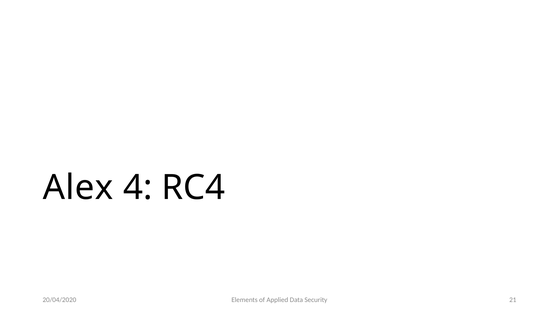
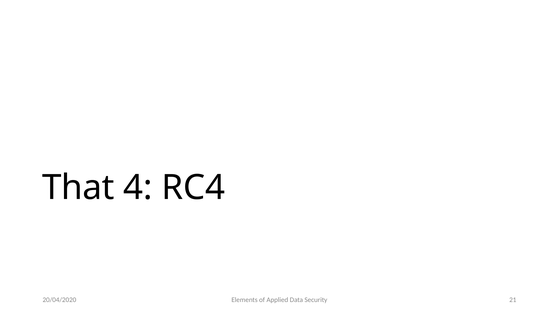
Alex: Alex -> That (78, 188)
